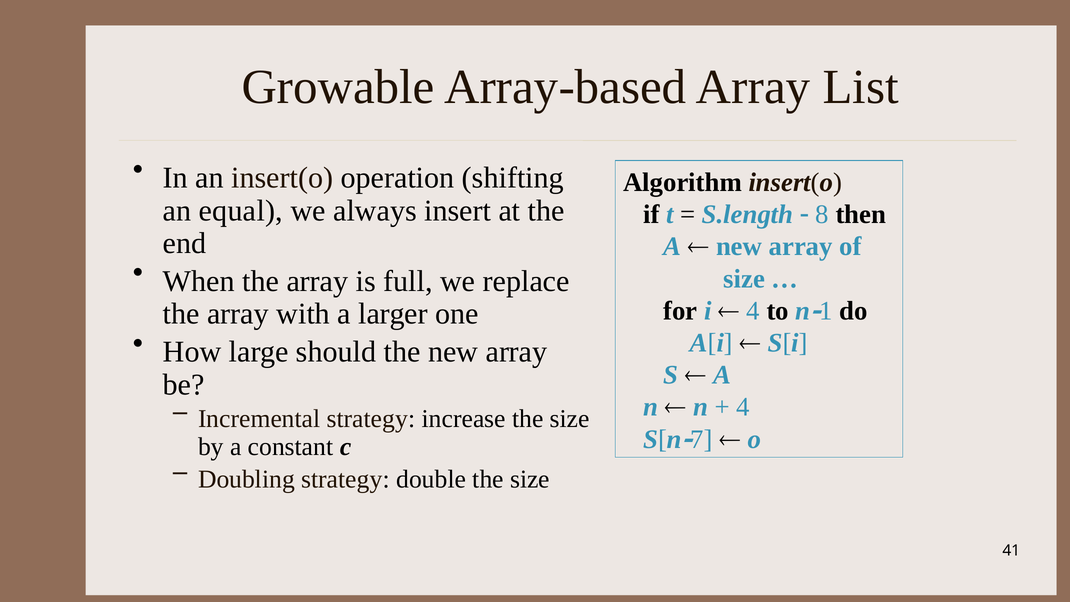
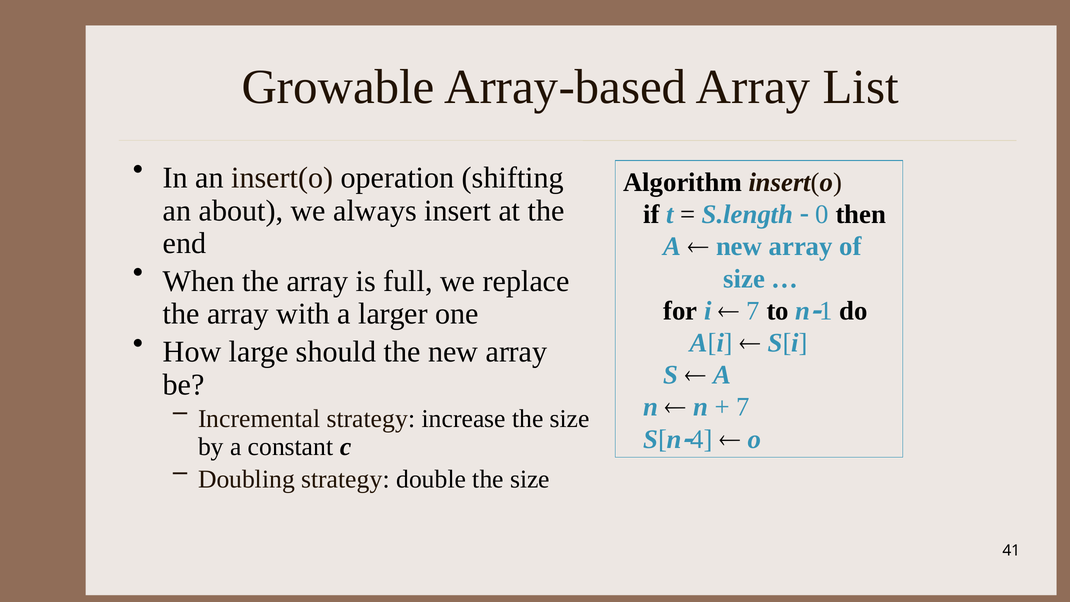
equal: equal -> about (241, 211)
8: 8 -> 0 (822, 214)
4: 4 -> 7 (753, 311)
4: 4 -> 7 (743, 407)
7: 7 -> 4 (702, 439)
